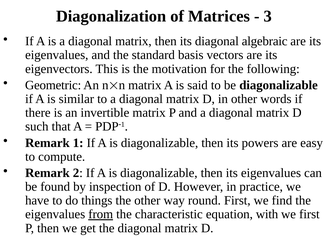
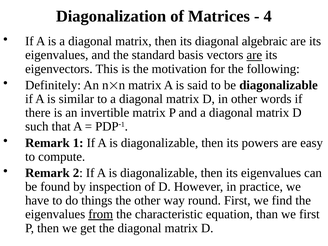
3: 3 -> 4 (268, 16)
are underline: none -> present (254, 55)
Geometric: Geometric -> Definitely (53, 85)
with: with -> than (267, 214)
